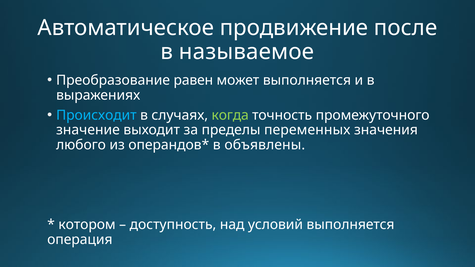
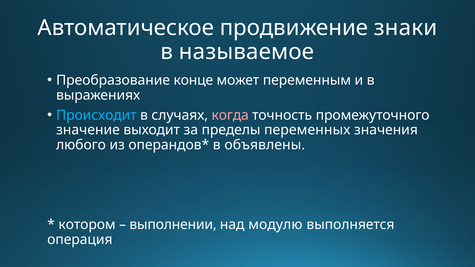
после: после -> знаки (406, 28)
равен: равен -> конце (193, 80)
может выполняется: выполняется -> переменным (307, 80)
когда colour: light green -> pink (230, 115)
доступность: доступность -> выполнении (173, 225)
условий: условий -> модулю (275, 225)
